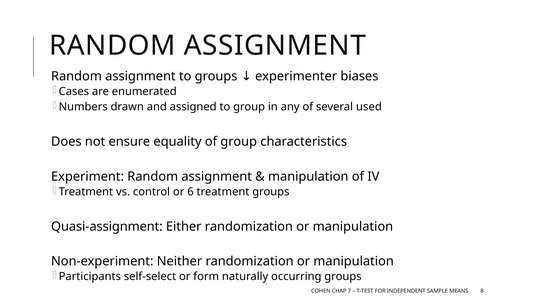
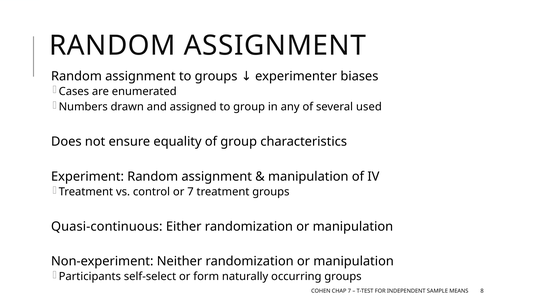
or 6: 6 -> 7 (190, 191)
Quasi-assignment: Quasi-assignment -> Quasi-continuous (107, 226)
